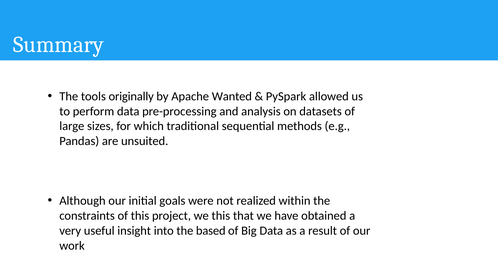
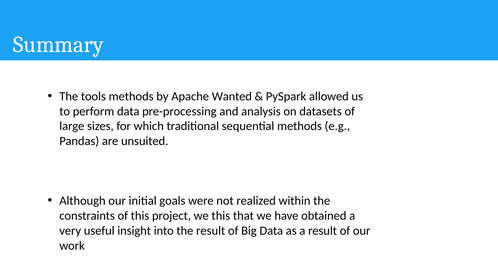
tools originally: originally -> methods (131, 96)
the based: based -> result (211, 231)
